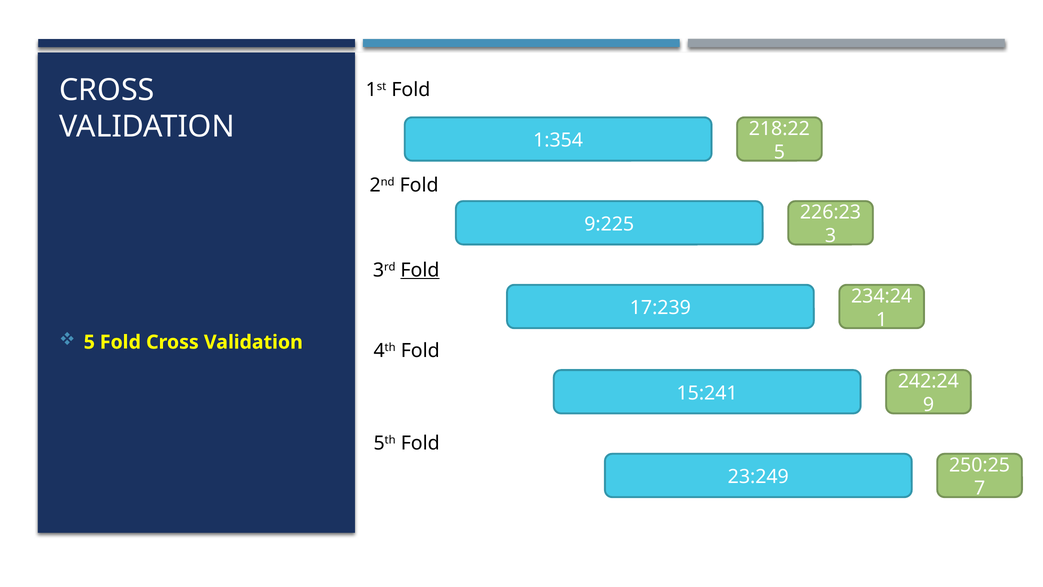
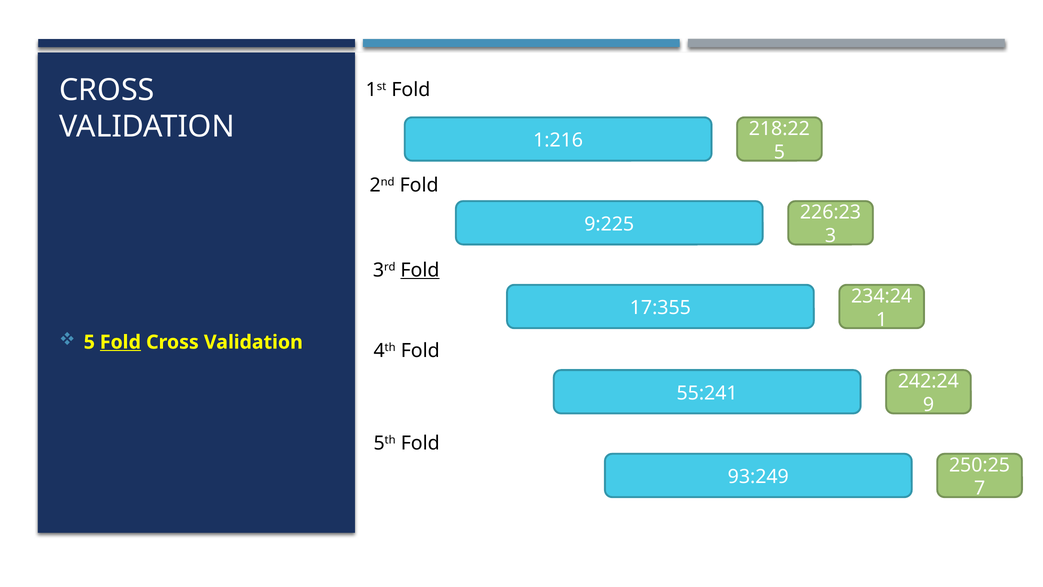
1:354: 1:354 -> 1:216 (558, 140)
17:239: 17:239 -> 17:355 (660, 308)
Fold underline: none -> present (120, 342)
15:241: 15:241 -> 55:241 (707, 393)
23:249: 23:249 -> 93:249 (758, 477)
